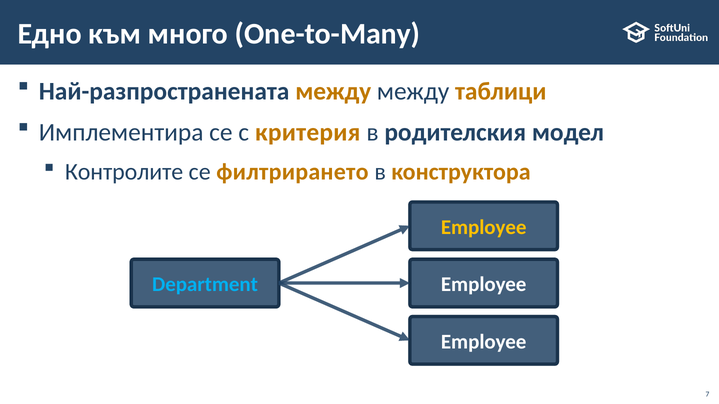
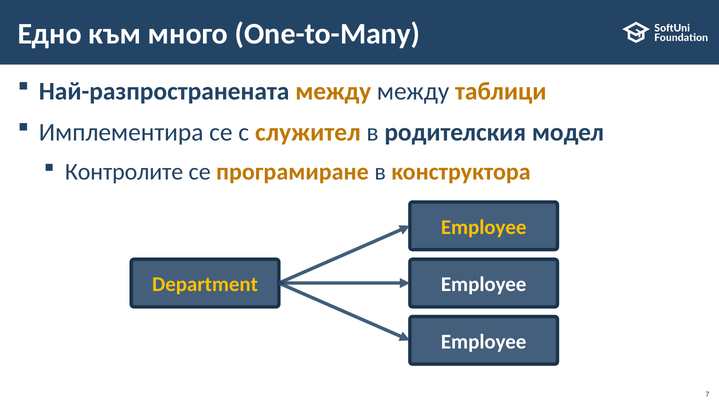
критерия: критерия -> служител (308, 132)
филтрирането: филтрирането -> програмиране (292, 172)
Department colour: light blue -> yellow (205, 285)
